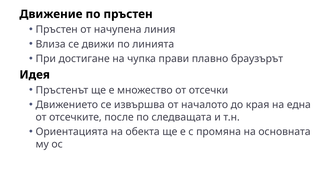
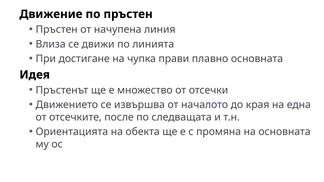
плавно браузърът: браузърът -> основната (257, 59)
